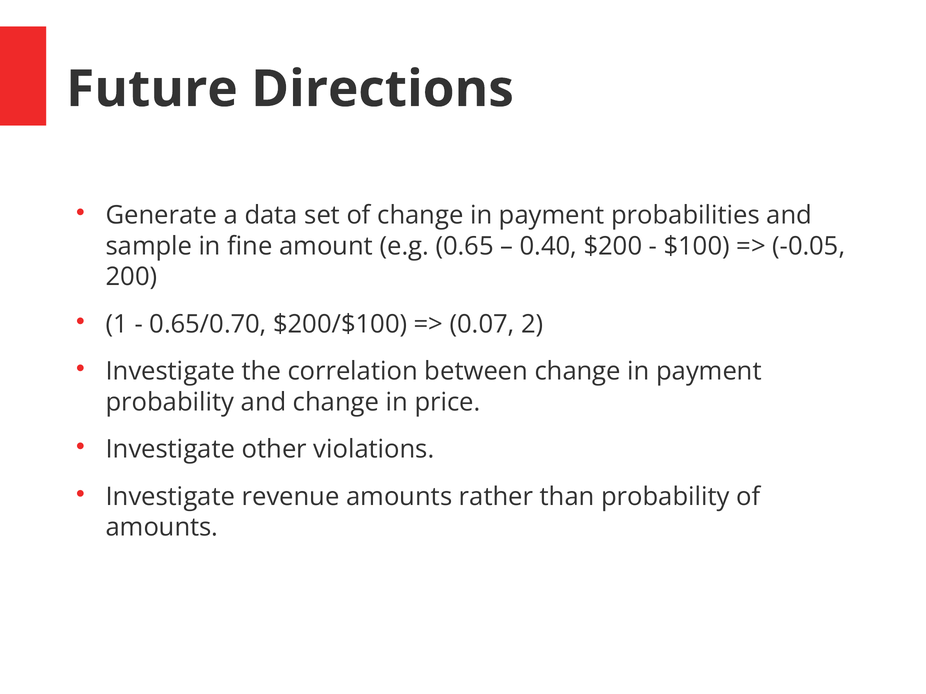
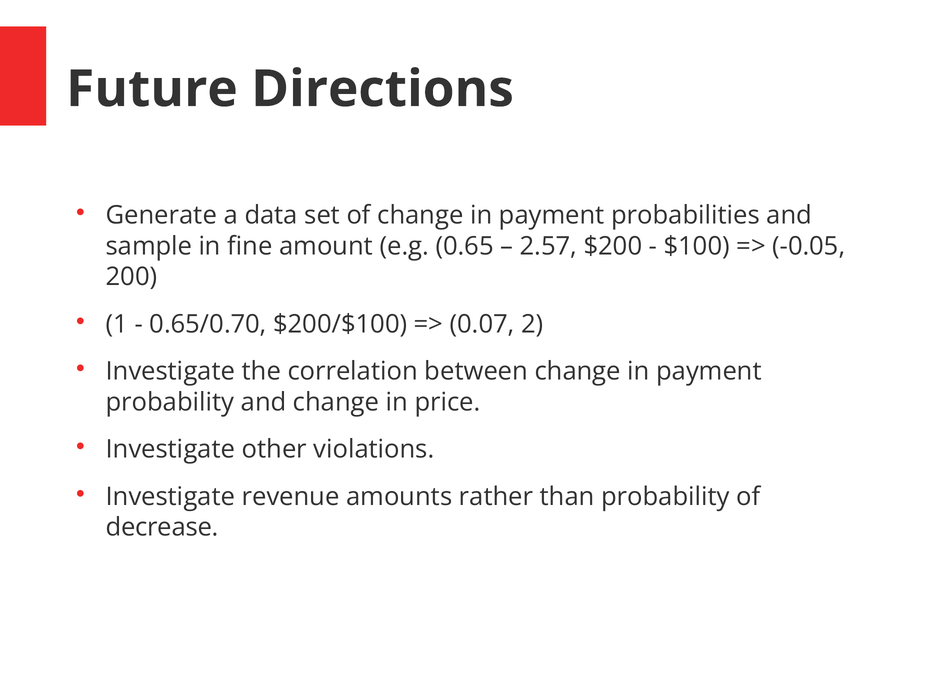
0.40: 0.40 -> 2.57 (548, 246)
amounts: amounts -> decrease (162, 528)
